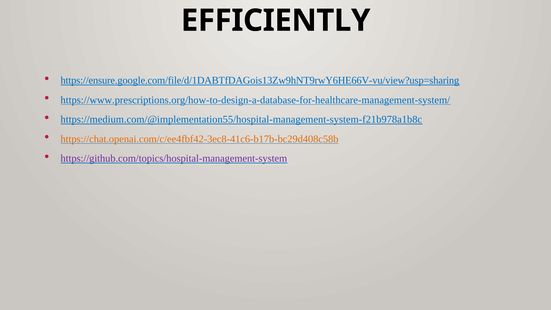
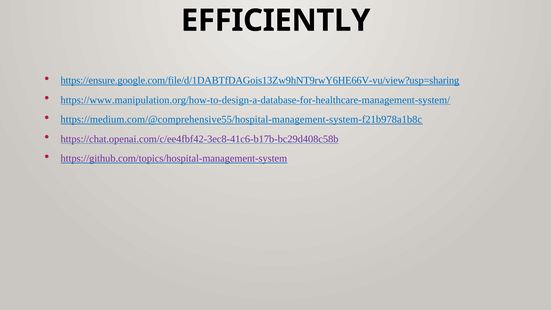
https://www.prescriptions.org/how-to-design-a-database-for-healthcare-management-system/: https://www.prescriptions.org/how-to-design-a-database-for-healthcare-management-system/ -> https://www.manipulation.org/how-to-design-a-database-for-healthcare-management-system/ (255, 100)
https://medium.com/@implementation55/hospital-management-system-f21b978a1b8c: https://medium.com/@implementation55/hospital-management-system-f21b978a1b8c -> https://medium.com/@comprehensive55/hospital-management-system-f21b978a1b8c (241, 119)
https://chat.openai.com/c/ee4fbf42-3ec8-41c6-b17b-bc29d408c58b colour: orange -> purple (200, 139)
